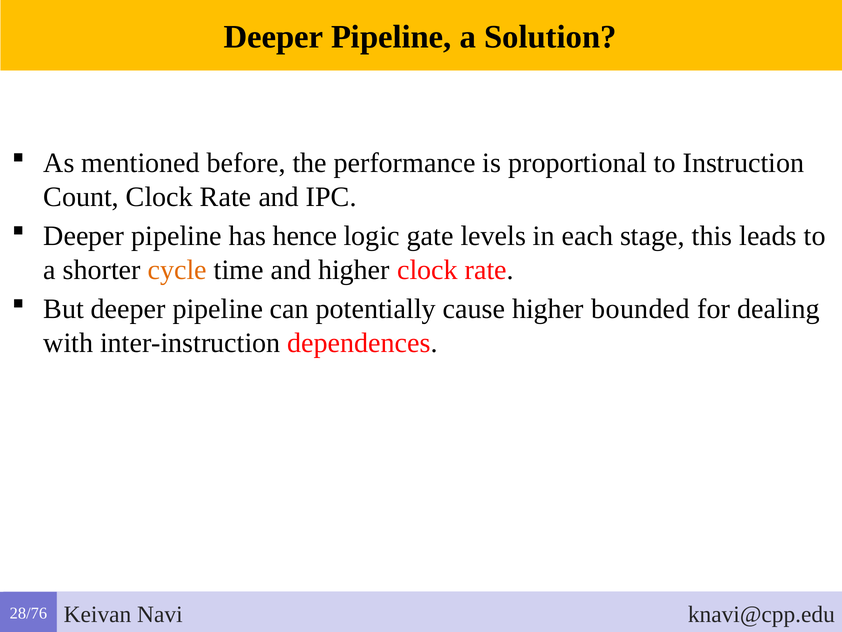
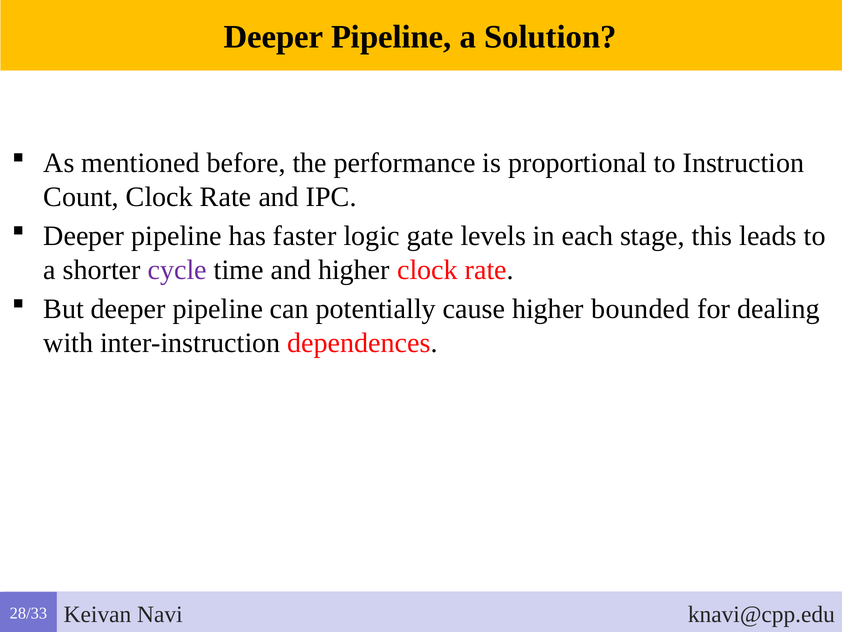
hence: hence -> faster (305, 236)
cycle colour: orange -> purple (177, 270)
28/76: 28/76 -> 28/33 (28, 613)
